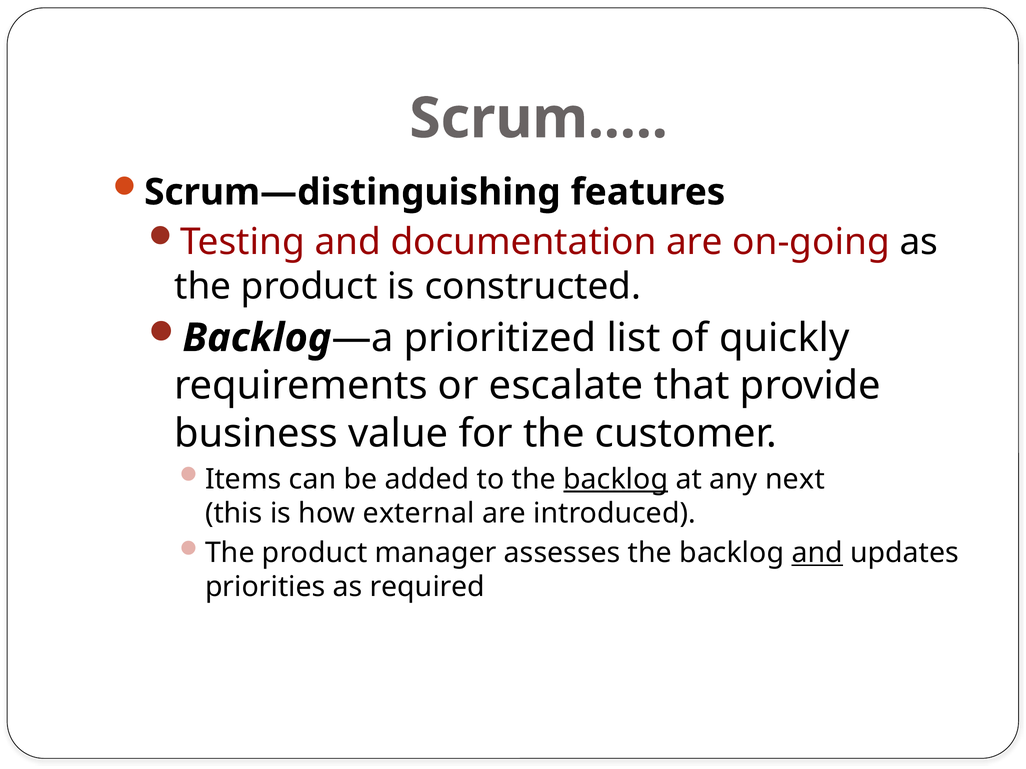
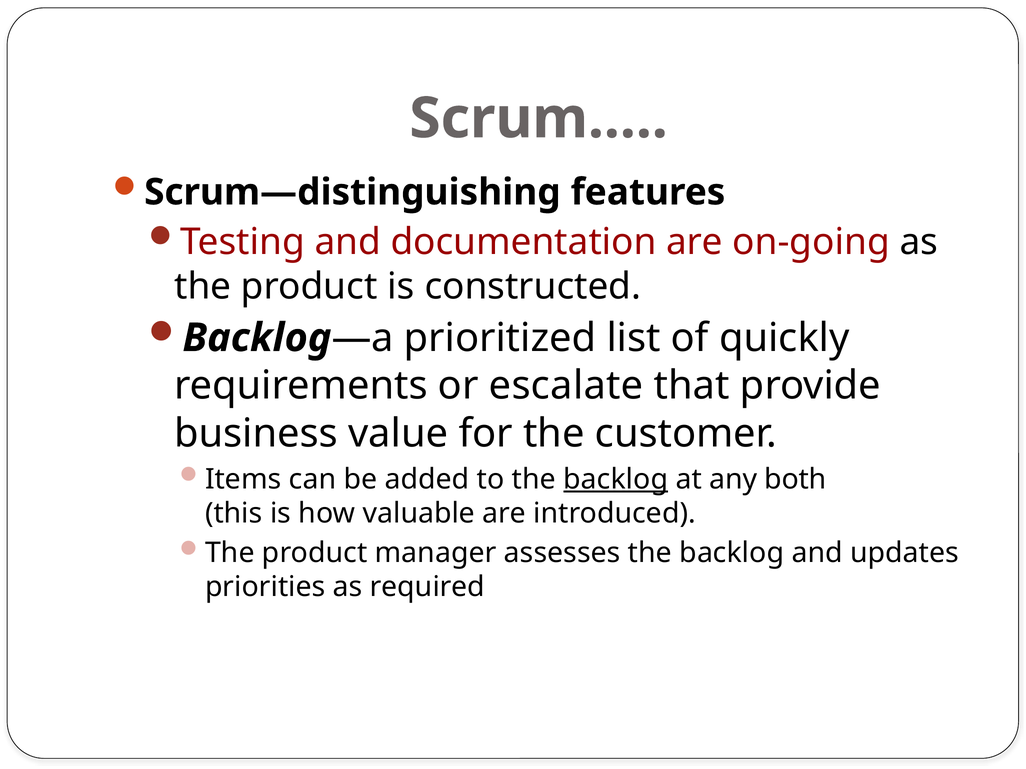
next: next -> both (795, 480)
external: external -> valuable (419, 514)
and underline: present -> none (817, 553)
